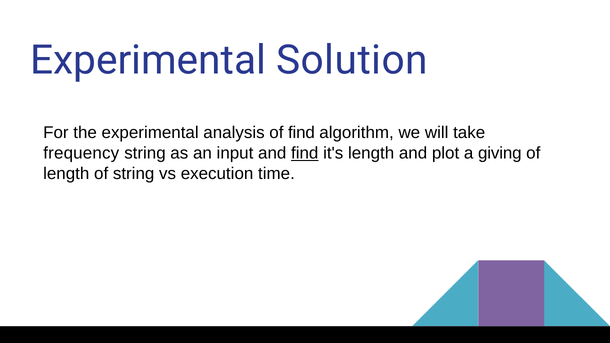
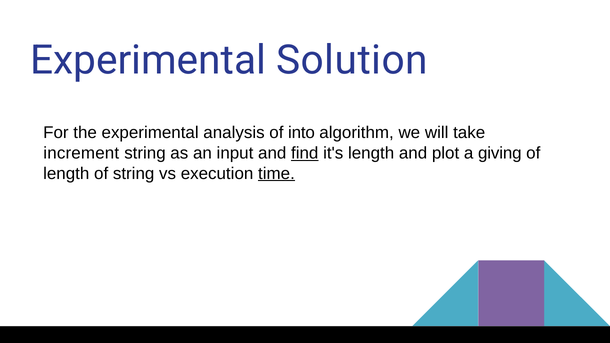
of find: find -> into (301, 133)
frequency: frequency -> increment (81, 153)
time underline: none -> present (276, 174)
